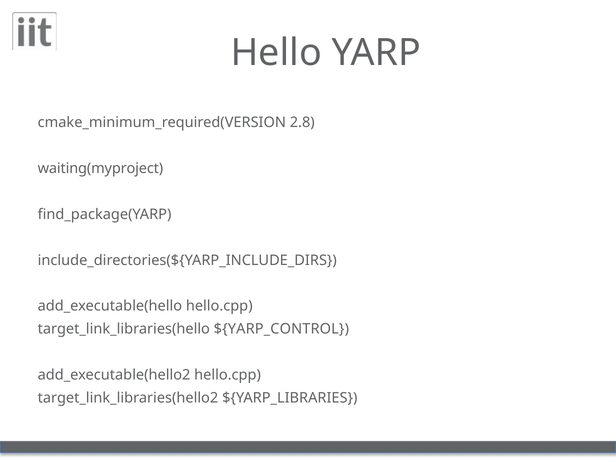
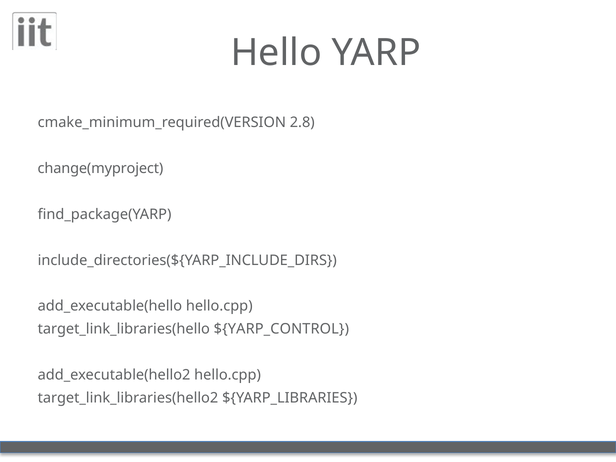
waiting(myproject: waiting(myproject -> change(myproject (100, 168)
